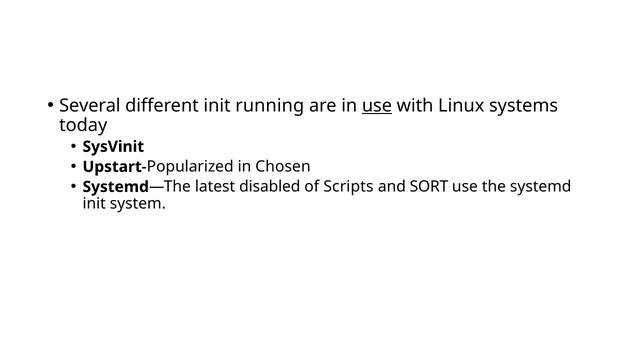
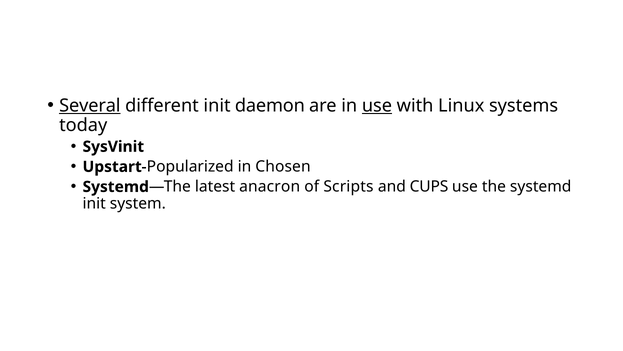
Several underline: none -> present (90, 105)
running: running -> daemon (270, 105)
disabled: disabled -> anacron (270, 187)
SORT: SORT -> CUPS (429, 187)
